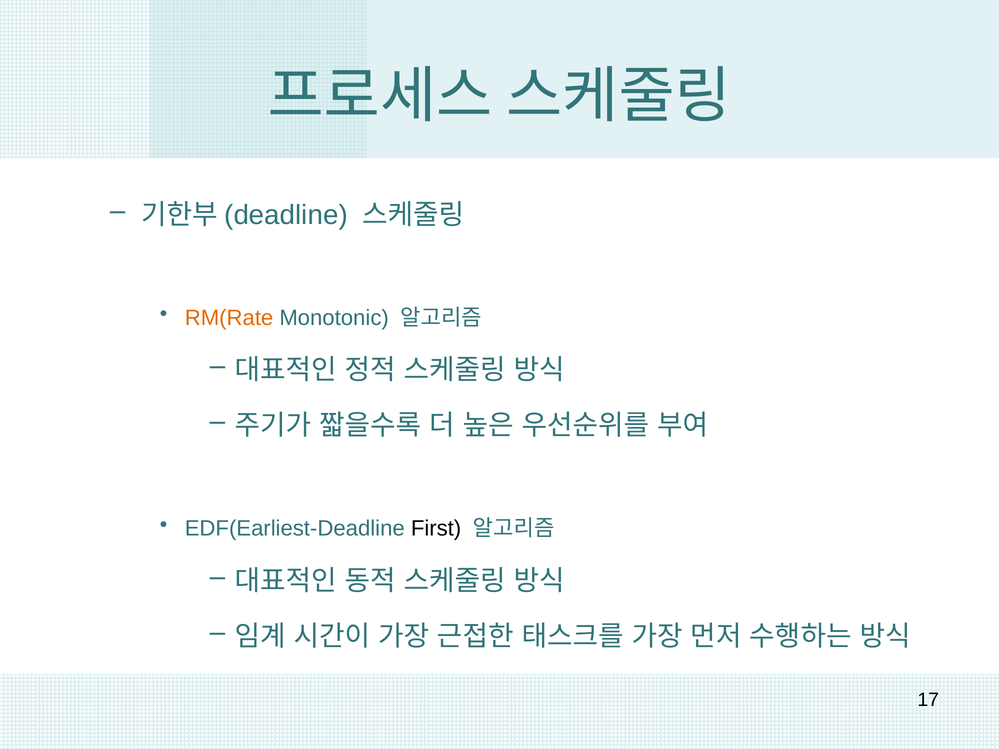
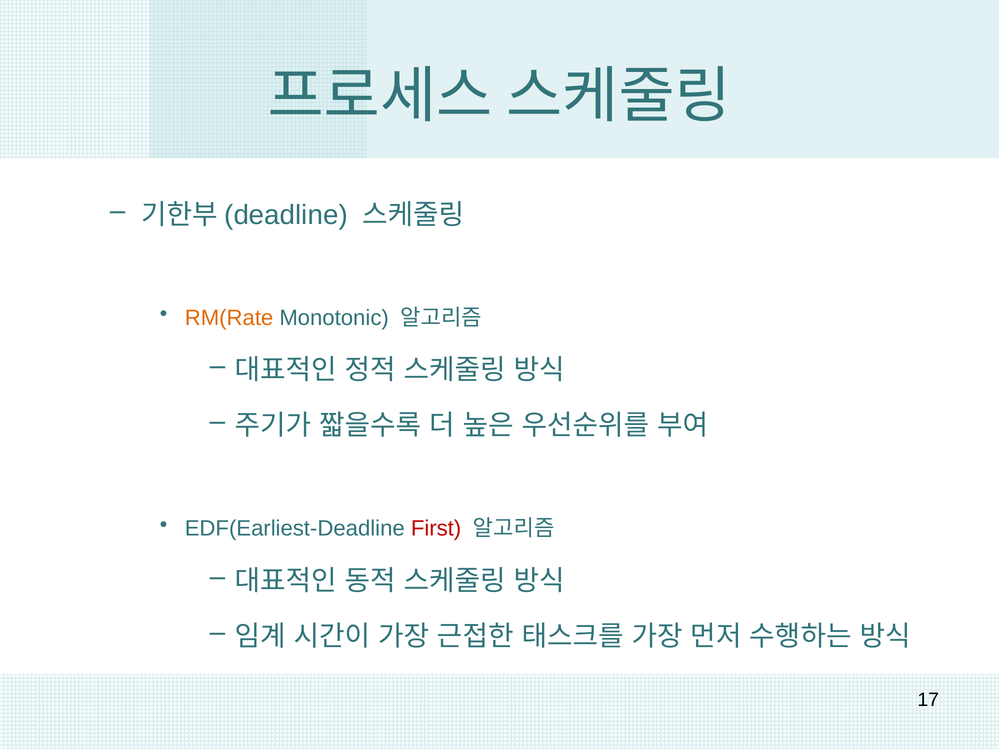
First colour: black -> red (436, 529)
